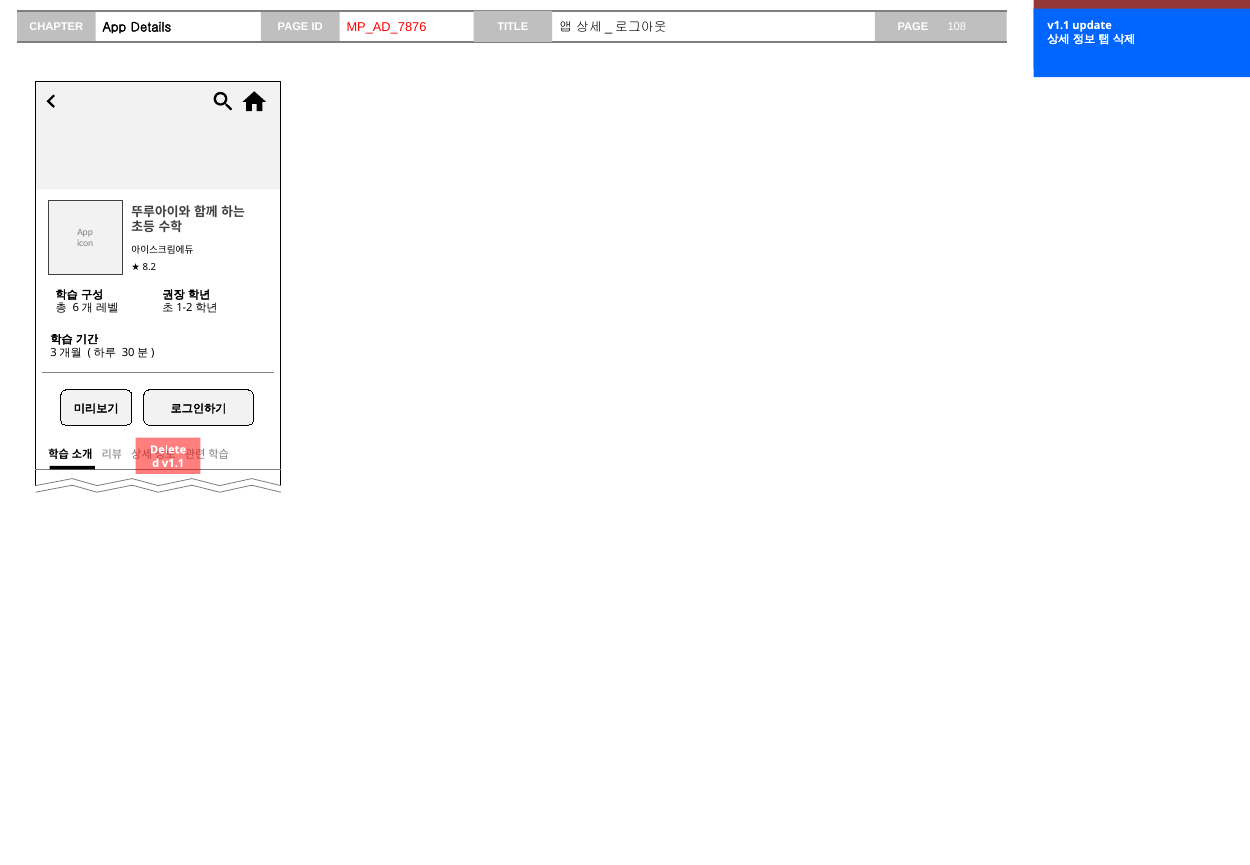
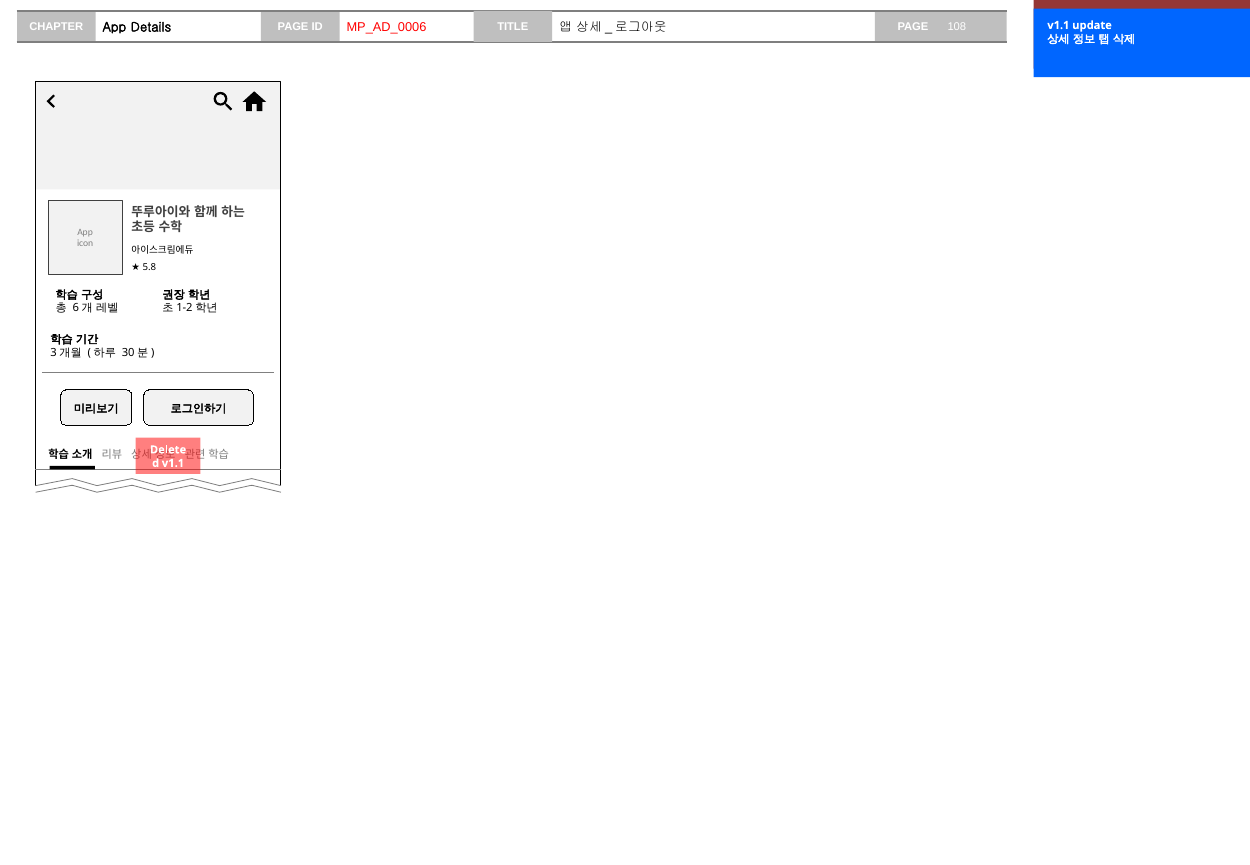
MP_AD_7876: MP_AD_7876 -> MP_AD_0006 (386, 27)
8.2: 8.2 -> 5.8 (149, 268)
